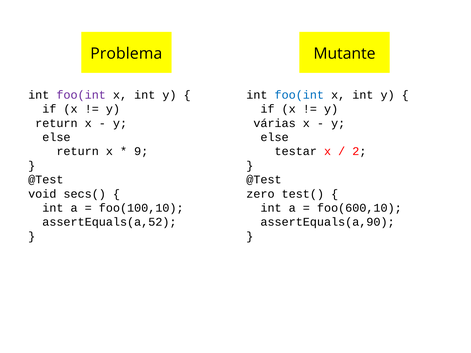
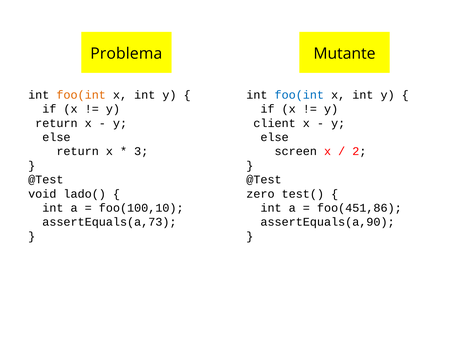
foo(int colour: purple -> orange (81, 95)
várias: várias -> client (275, 123)
9: 9 -> 3 (141, 152)
testar: testar -> screen (296, 152)
secs(: secs( -> lado( (85, 194)
foo(600,10: foo(600,10 -> foo(451,86 (359, 208)
assertEquals(a,52: assertEquals(a,52 -> assertEquals(a,73 (109, 222)
